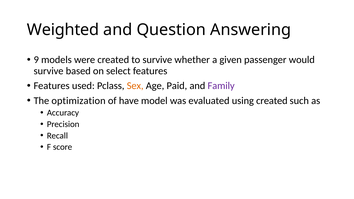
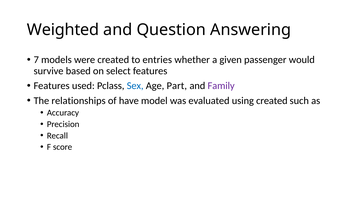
9: 9 -> 7 (36, 60)
to survive: survive -> entries (157, 60)
Sex colour: orange -> blue (135, 86)
Paid: Paid -> Part (177, 86)
optimization: optimization -> relationships (79, 101)
